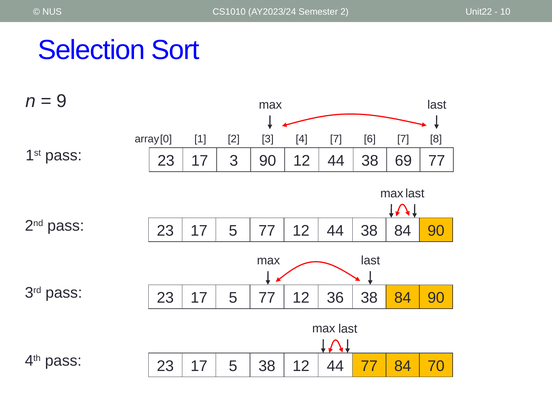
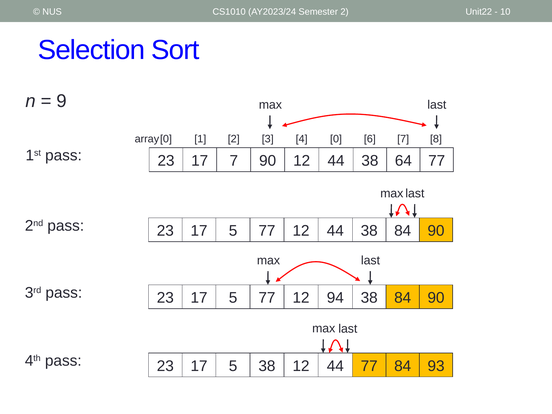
4 7: 7 -> 0 (336, 139)
17 3: 3 -> 7 (234, 161)
69: 69 -> 64 (403, 161)
36: 36 -> 94 (335, 298)
70: 70 -> 93 (436, 366)
